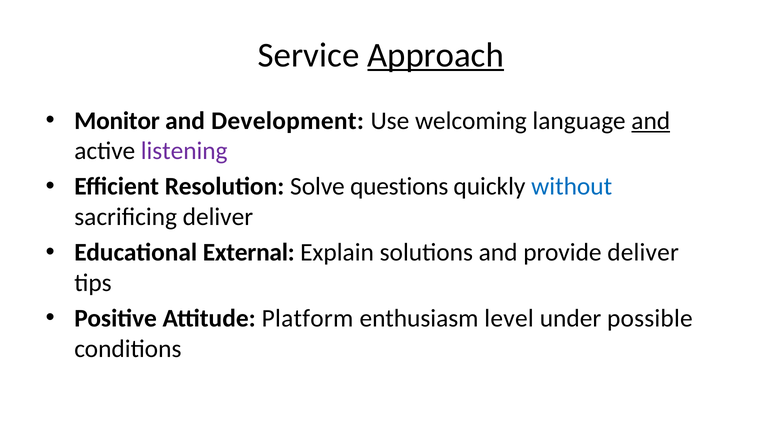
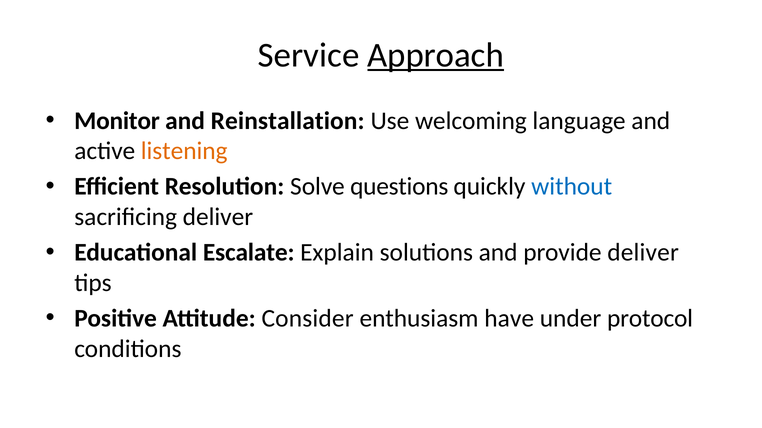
Development: Development -> Reinstallation (288, 121)
and underline: present -> none (651, 121)
listening colour: purple -> orange (184, 151)
External: External -> Escalate (249, 253)
Platform: Platform -> Consider (308, 319)
level: level -> have (509, 319)
possible: possible -> protocol (650, 319)
